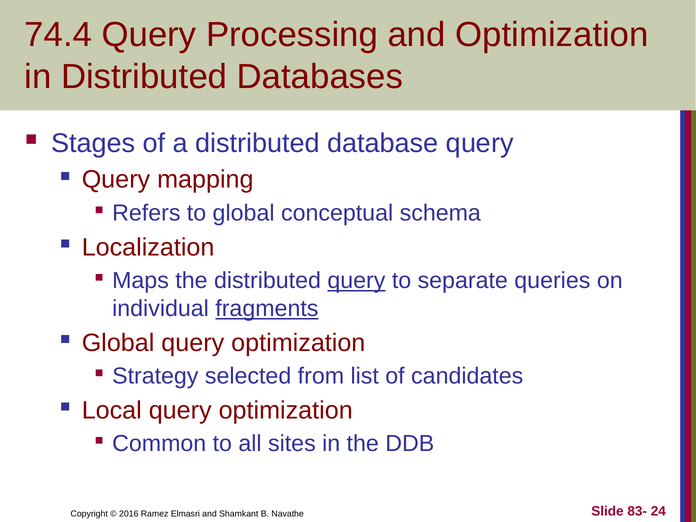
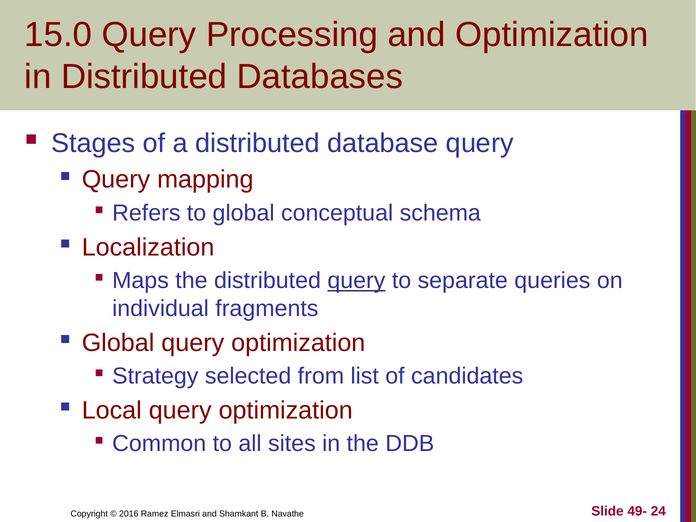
74.4: 74.4 -> 15.0 (58, 35)
fragments underline: present -> none (267, 309)
83-: 83- -> 49- (637, 511)
